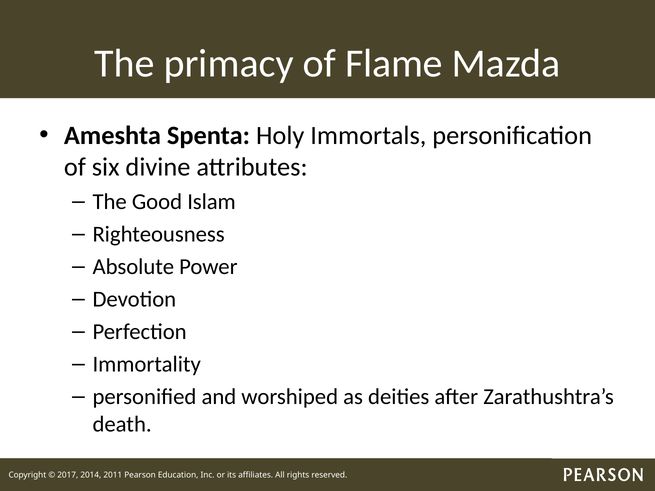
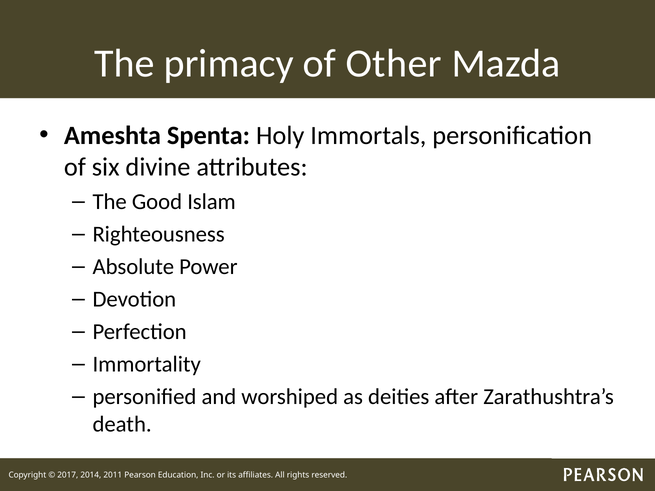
Flame: Flame -> Other (394, 63)
